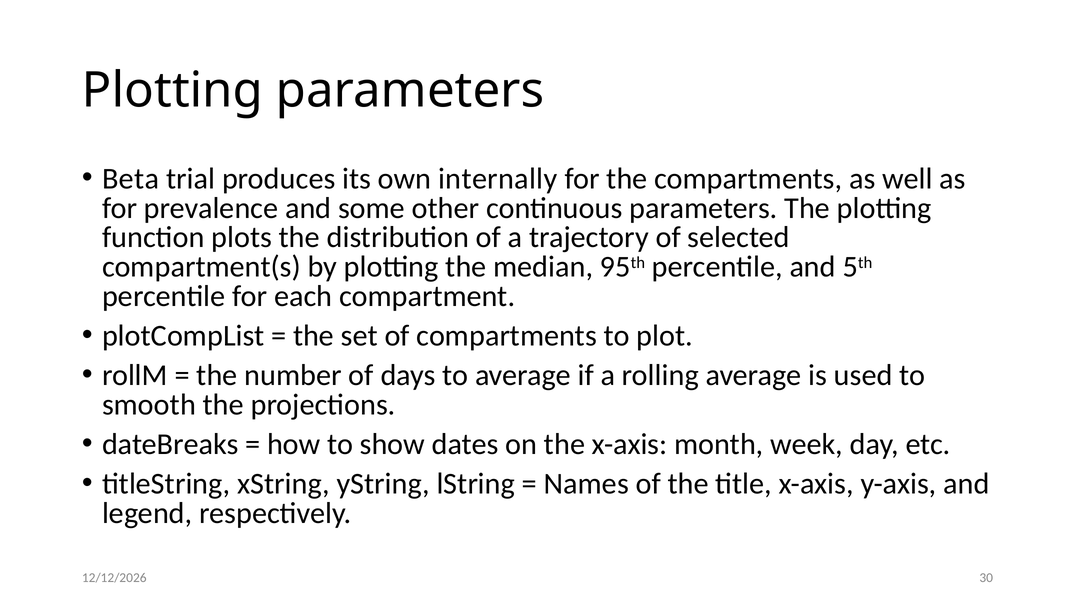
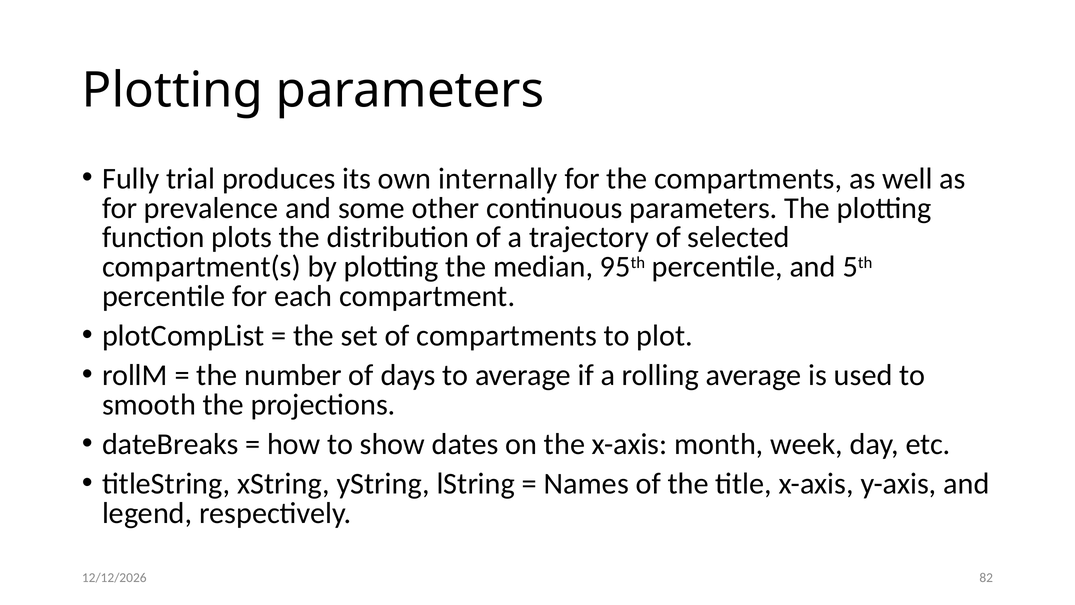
Beta: Beta -> Fully (131, 179)
30: 30 -> 82 (986, 577)
